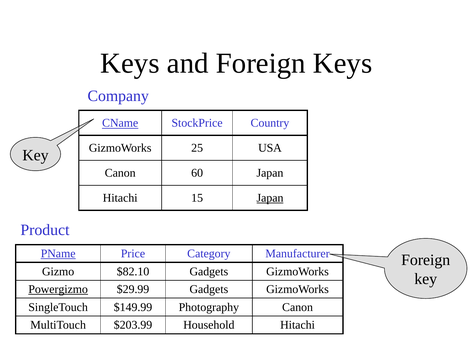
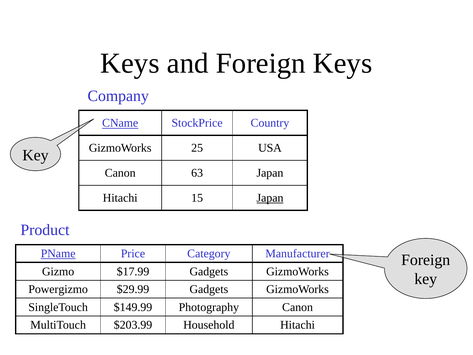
60: 60 -> 63 (197, 173)
$82.10: $82.10 -> $17.99 (133, 271)
Powergizmo underline: present -> none (58, 289)
